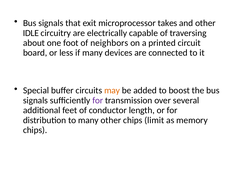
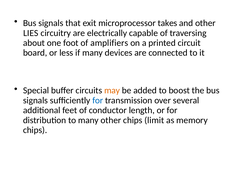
IDLE: IDLE -> LIES (31, 33)
neighbors: neighbors -> amplifiers (109, 43)
for colour: purple -> blue (98, 100)
